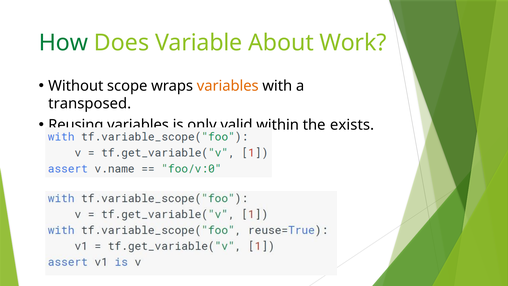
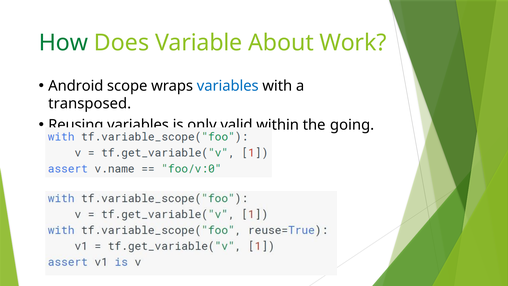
Without: Without -> Android (76, 86)
variables colour: orange -> blue (228, 86)
exists: exists -> going (352, 125)
